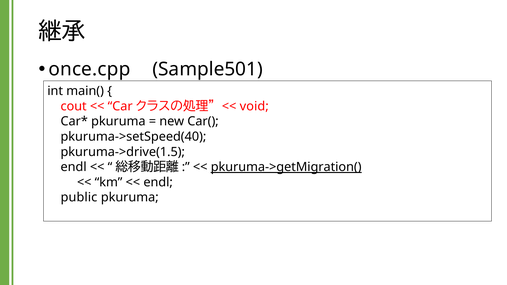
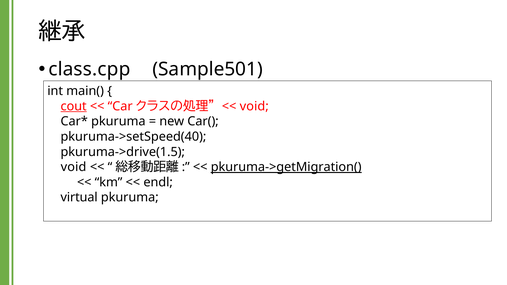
once.cpp: once.cpp -> class.cpp (89, 69)
cout underline: none -> present (74, 106)
endl: endl -> void (74, 167)
public: public -> virtual (79, 198)
